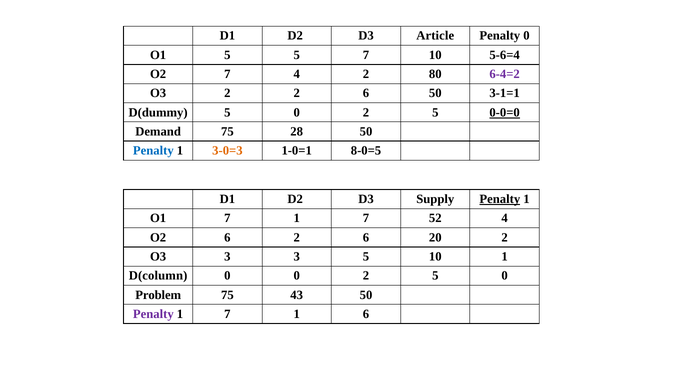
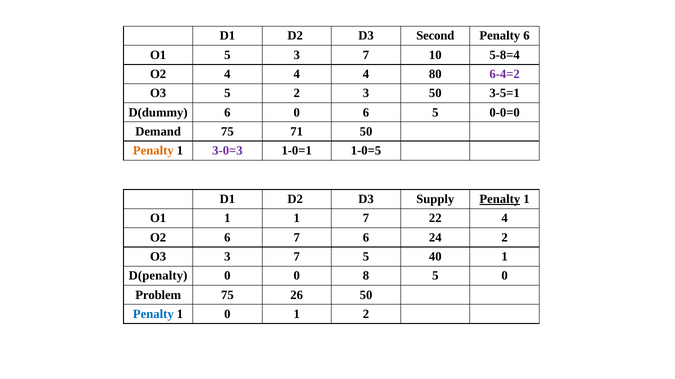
Article: Article -> Second (435, 36)
Penalty 0: 0 -> 6 (526, 36)
5 5: 5 -> 3 (297, 55)
5-6=4: 5-6=4 -> 5-8=4 (505, 55)
O2 7: 7 -> 4 (227, 74)
2: 2 -> 4 (366, 74)
O3 2: 2 -> 5 (227, 93)
6: 6 -> 3 (366, 93)
3-1=1: 3-1=1 -> 3-5=1 (505, 93)
D(dummy 5: 5 -> 6 (227, 113)
2: 2 -> 6 (366, 113)
0-0=0 underline: present -> none (505, 113)
28: 28 -> 71 (297, 132)
Penalty colour: blue -> orange (153, 151)
3-0=3 colour: orange -> purple (227, 151)
8-0=5: 8-0=5 -> 1-0=5 (366, 151)
O1 7: 7 -> 1 (227, 219)
52: 52 -> 22 (435, 219)
6 2: 2 -> 7 (297, 238)
20: 20 -> 24 (435, 238)
O3 3 3: 3 -> 7 (297, 257)
5 10: 10 -> 40 (435, 257)
D(column: D(column -> D(penalty (158, 276)
0 0 2: 2 -> 8 (366, 276)
43: 43 -> 26 (297, 295)
Penalty colour: purple -> blue (153, 315)
7: 7 -> 0 (227, 315)
1 6: 6 -> 2 (366, 315)
